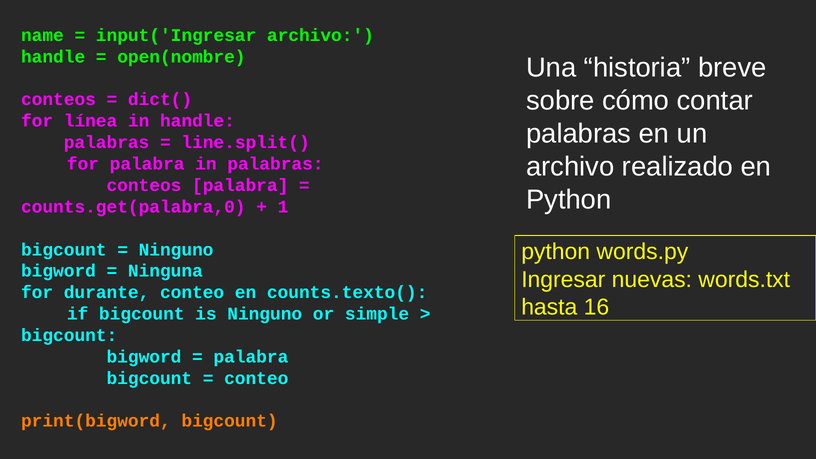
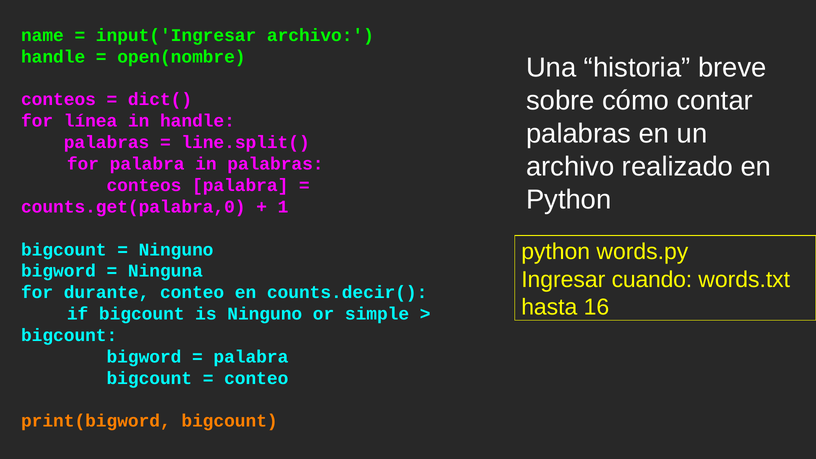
nuevas: nuevas -> cuando (652, 279)
counts.texto(: counts.texto( -> counts.decir( (347, 292)
